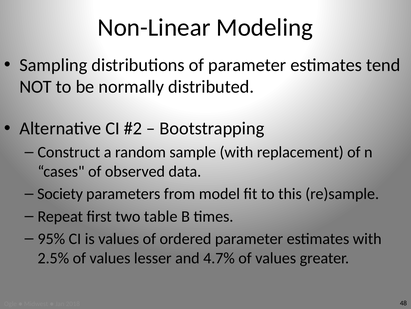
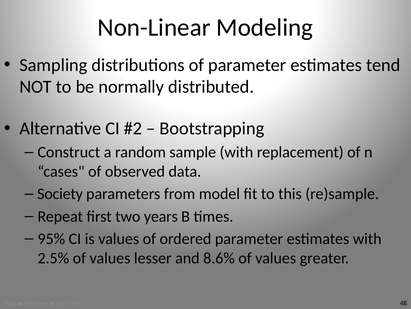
table: table -> years (161, 216)
4.7%: 4.7% -> 8.6% (219, 257)
